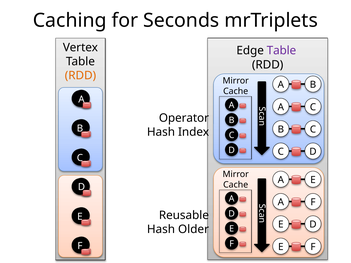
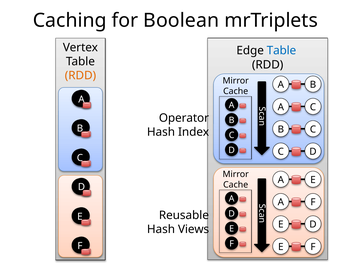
Seconds: Seconds -> Boolean (181, 20)
Table colour: purple -> blue (281, 51)
Older: Older -> Views (194, 230)
